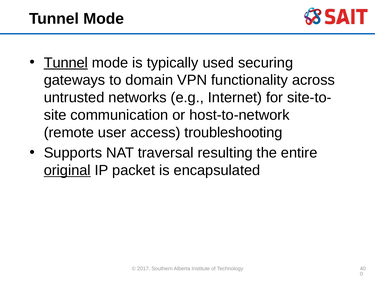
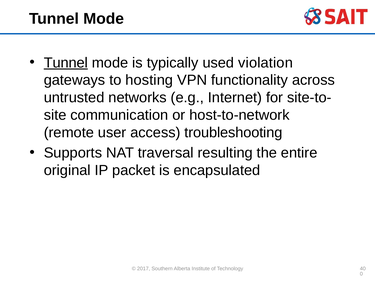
securing: securing -> violation (266, 63)
domain: domain -> hosting (149, 80)
original underline: present -> none (67, 171)
